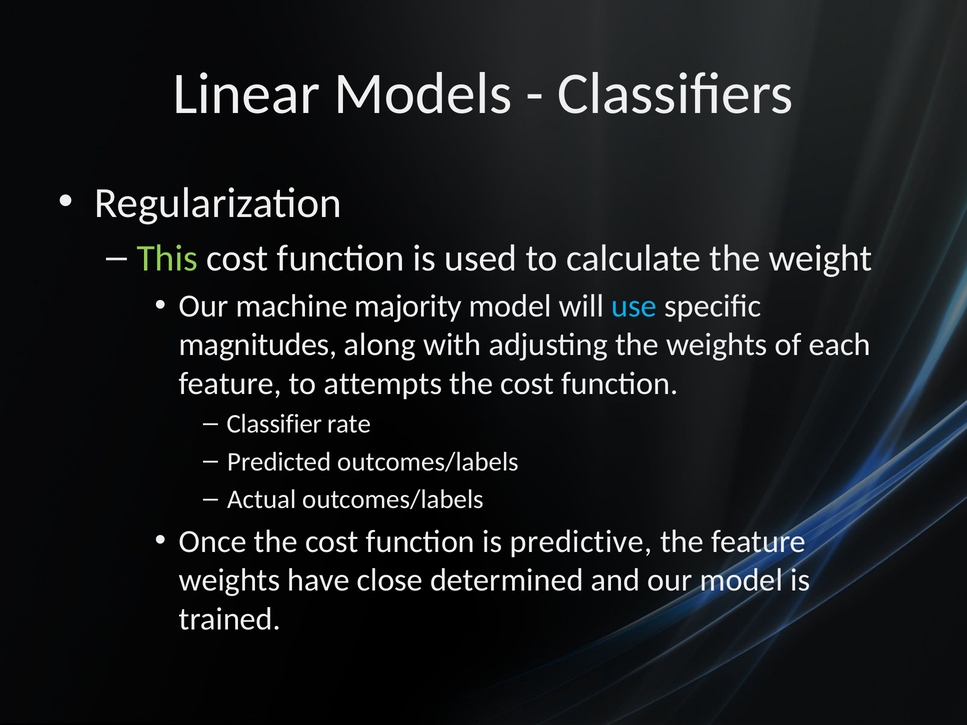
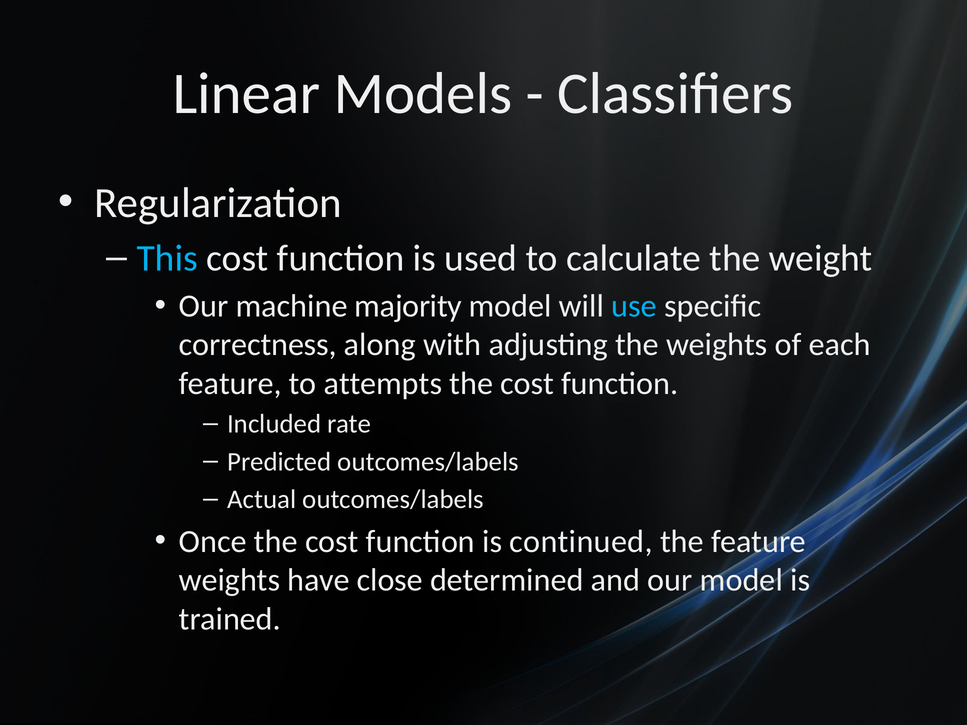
This colour: light green -> light blue (167, 258)
magnitudes: magnitudes -> correctness (258, 345)
Classifier: Classifier -> Included (274, 424)
predictive: predictive -> continued (581, 542)
